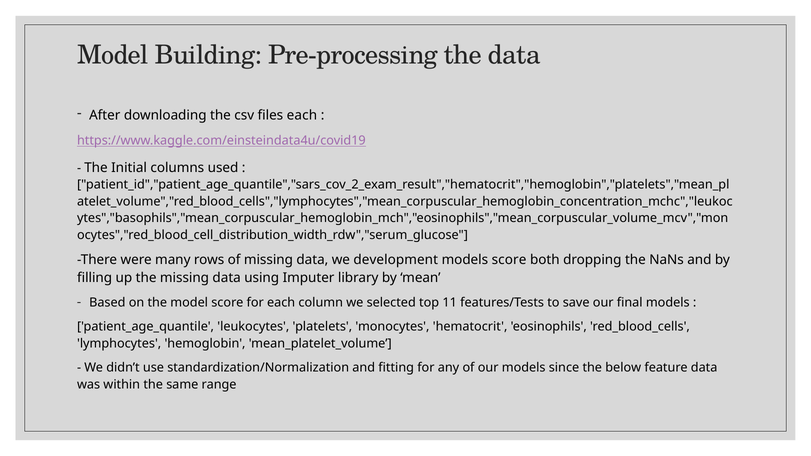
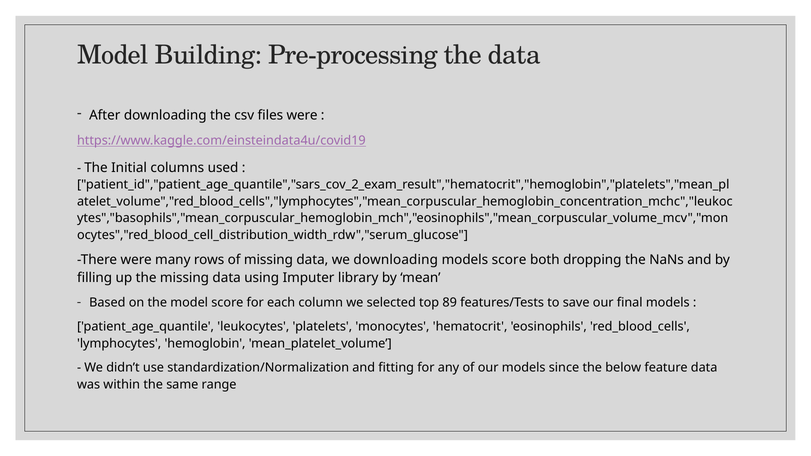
files each: each -> were (302, 116)
we development: development -> downloading (396, 260)
11: 11 -> 89 (450, 303)
